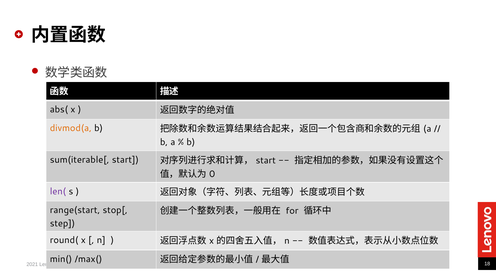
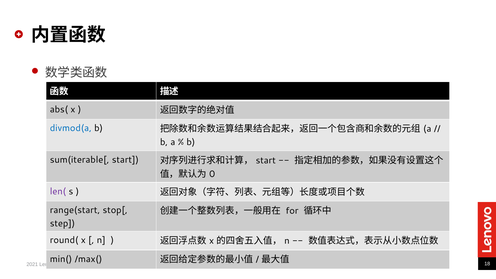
divmod(a colour: orange -> blue (71, 128)
